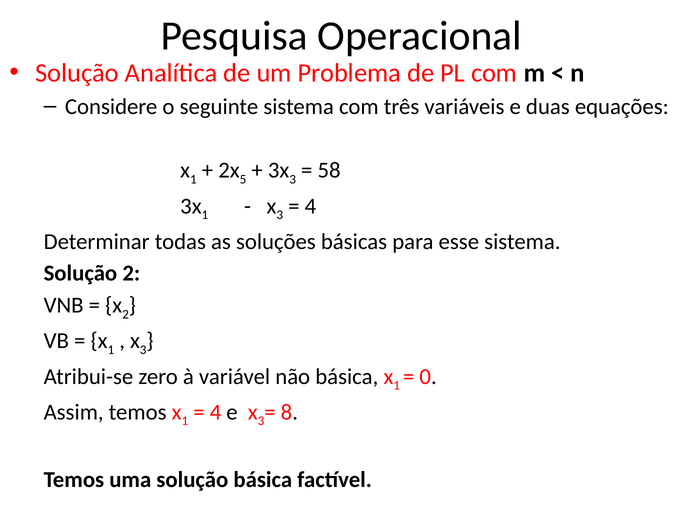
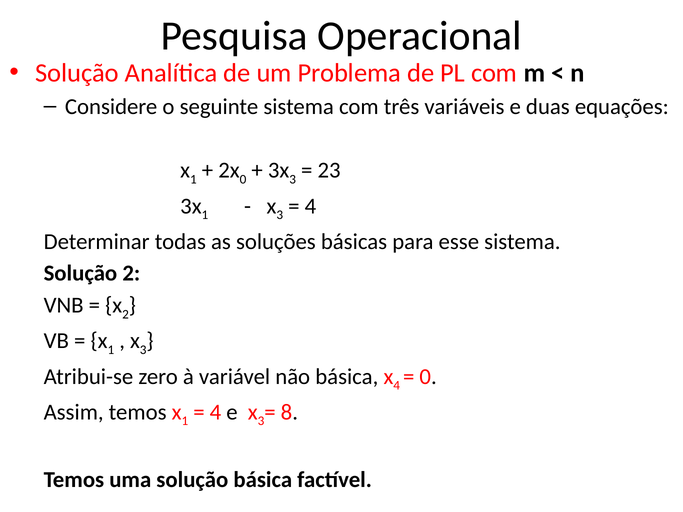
5: 5 -> 0 (243, 179)
58: 58 -> 23 (329, 170)
1: 1 -> 4 (397, 386)
